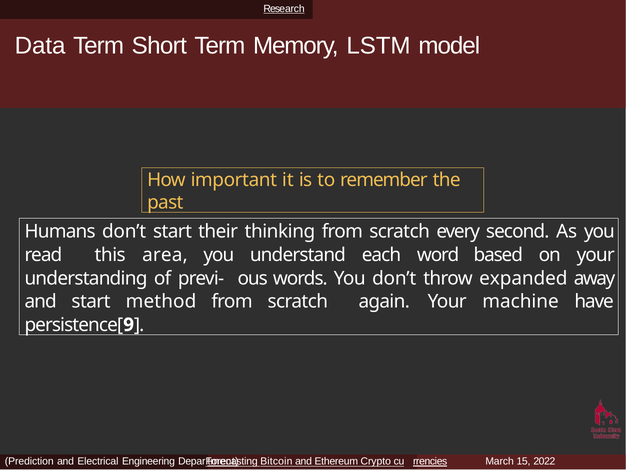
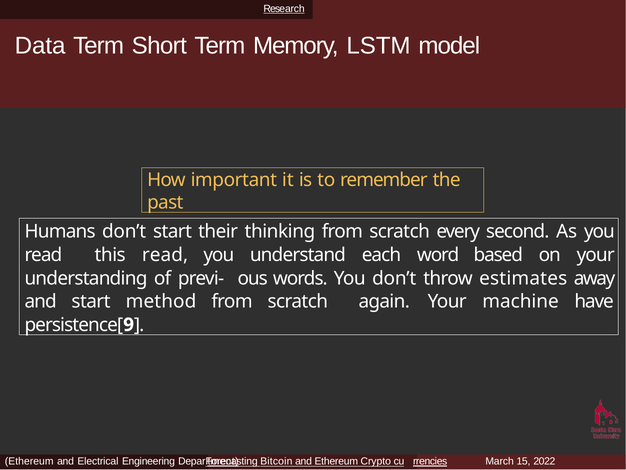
this area: area -> read (165, 255)
expanded: expanded -> estimates (523, 278)
Prediction: Prediction -> Ethereum (29, 461)
